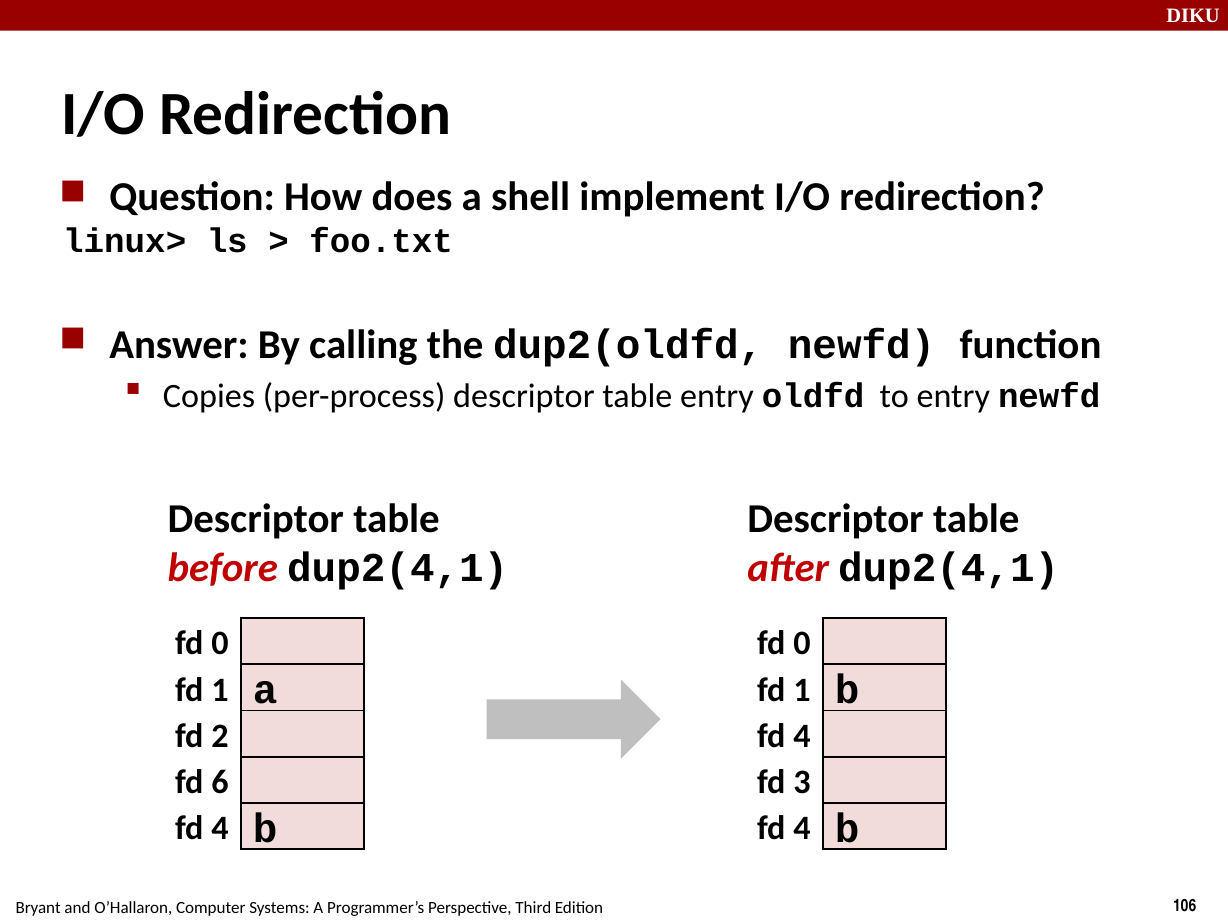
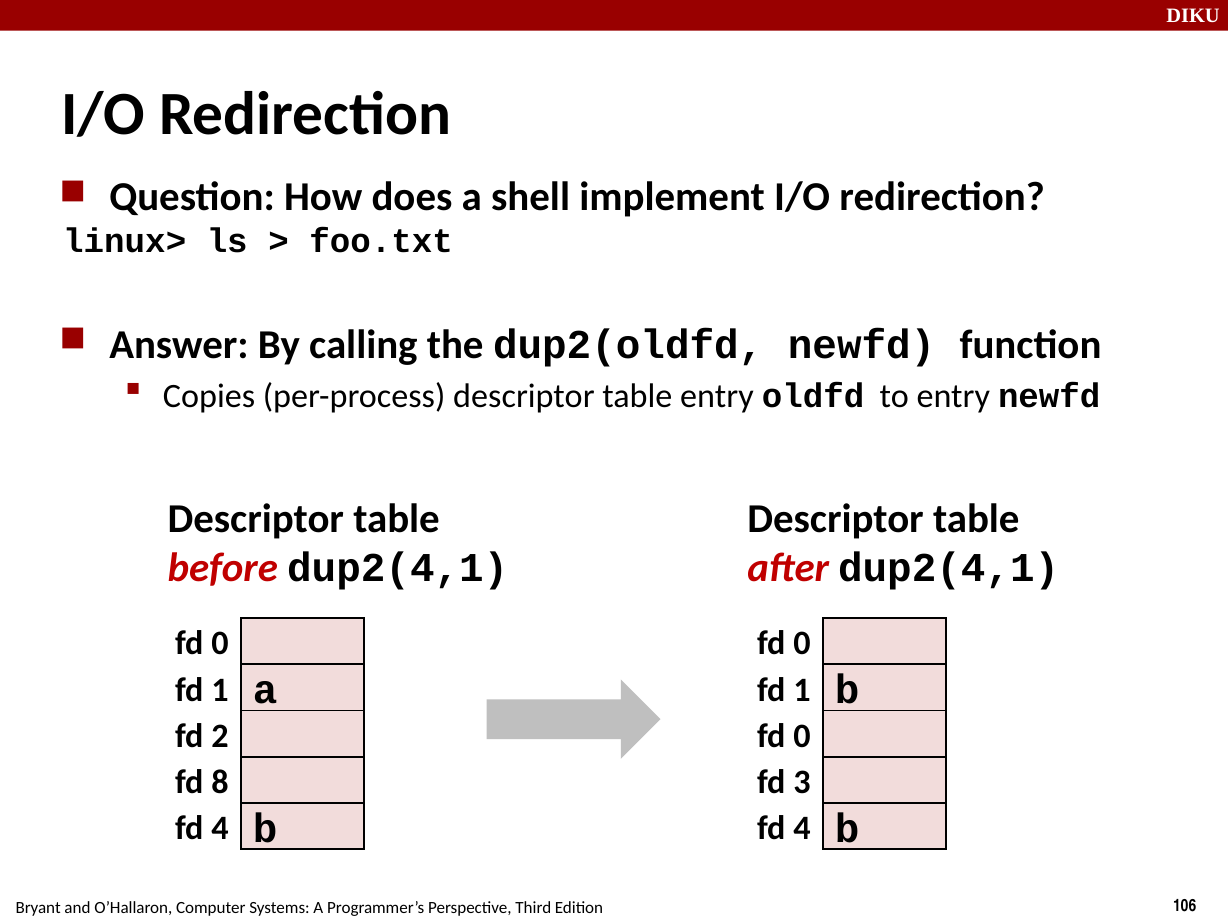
4: 4 -> 0 (802, 736)
6: 6 -> 8 (220, 782)
